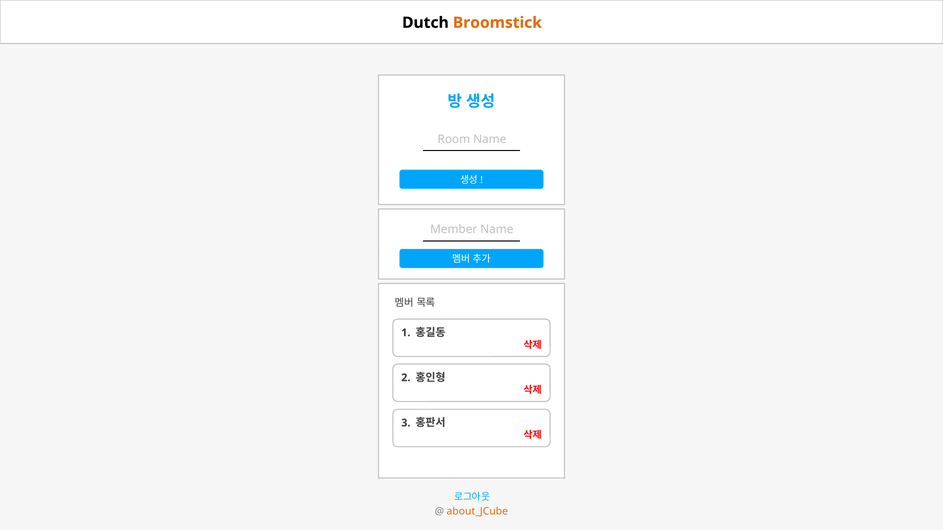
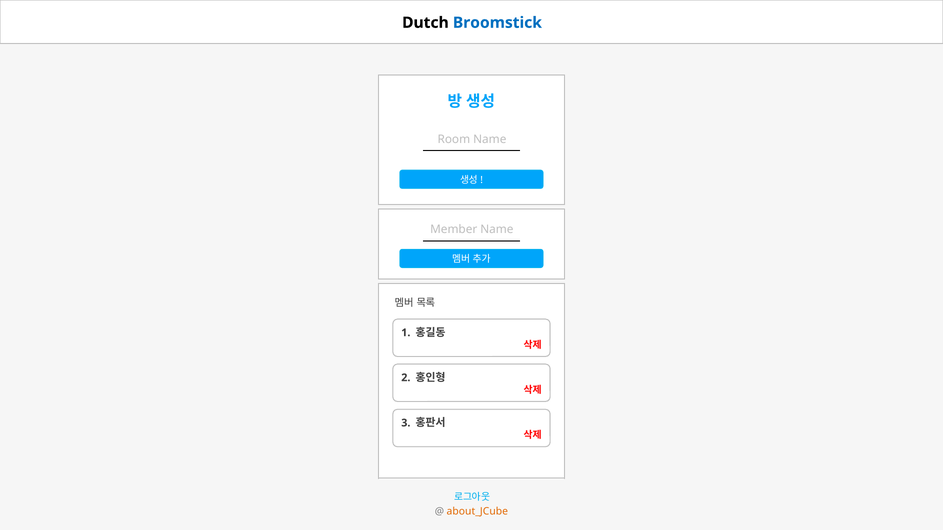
Broomstick colour: orange -> blue (497, 23)
